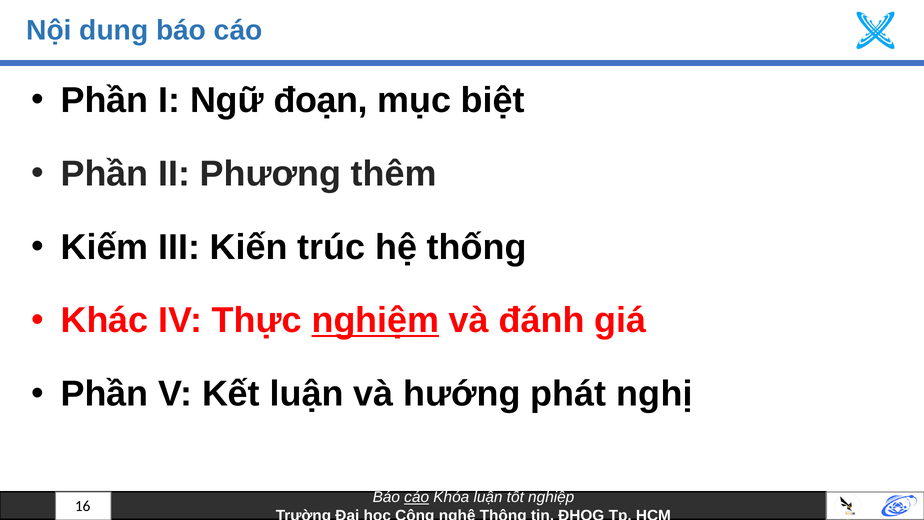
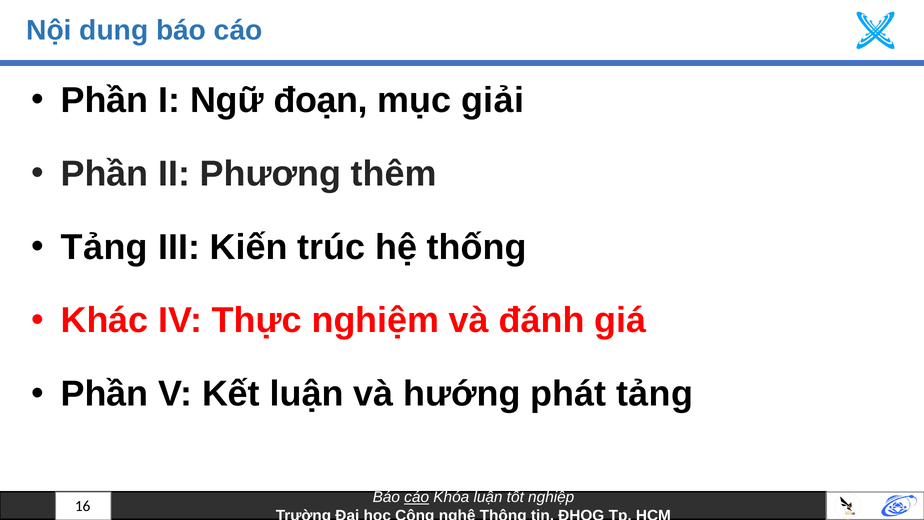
biệt: biệt -> giải (493, 100)
Kiếm: Kiếm -> Tảng (104, 247)
nghiệm underline: present -> none (375, 320)
phát nghị: nghị -> tảng (655, 394)
